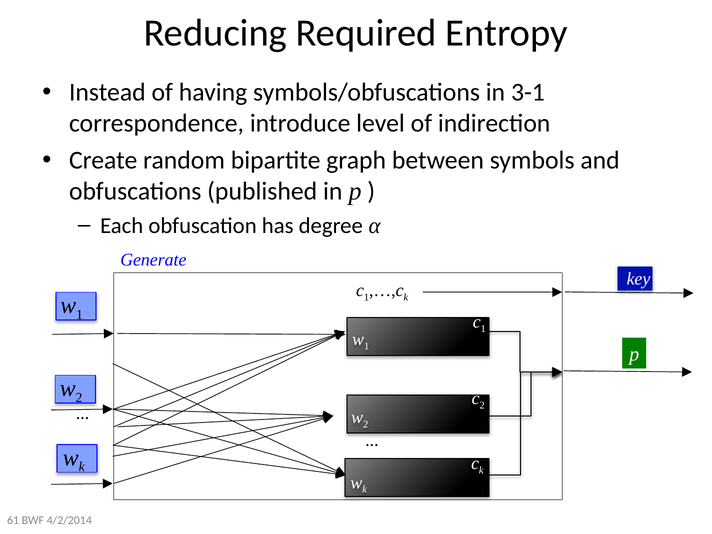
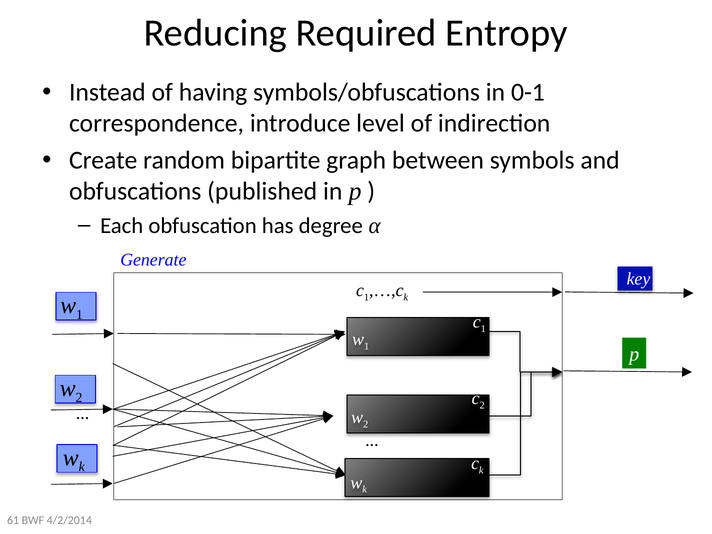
3-1: 3-1 -> 0-1 (528, 92)
